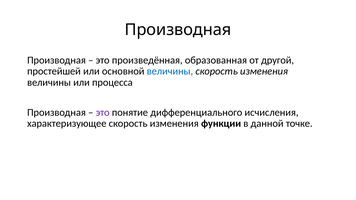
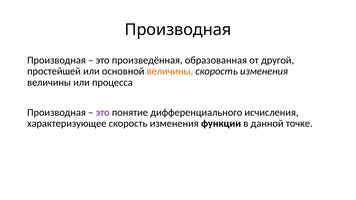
величины colour: blue -> orange (170, 71)
